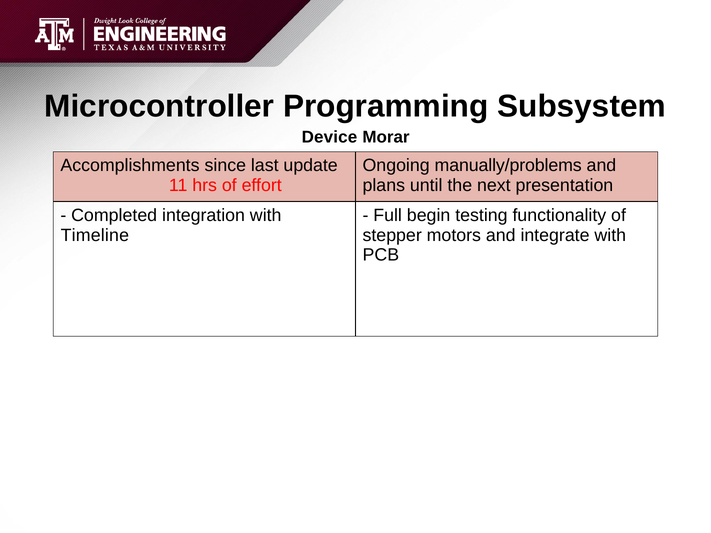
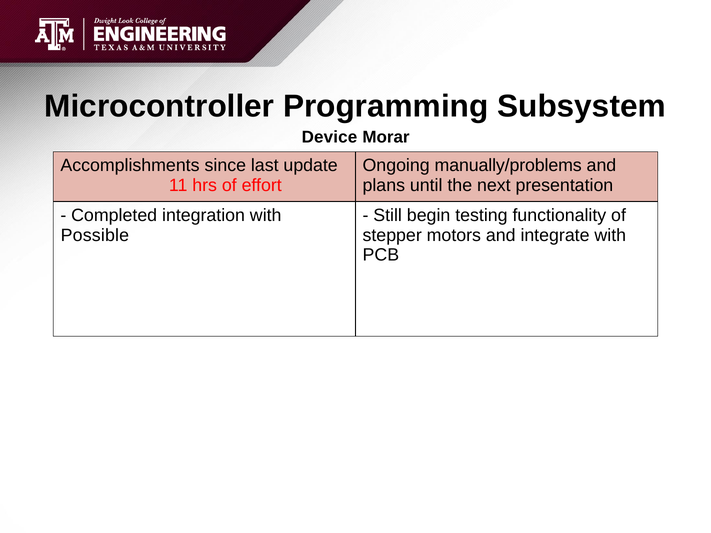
Full: Full -> Still (388, 215)
Timeline: Timeline -> Possible (95, 235)
